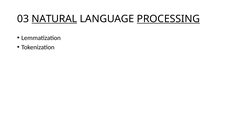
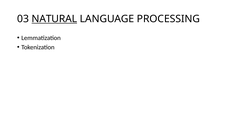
PROCESSING underline: present -> none (168, 19)
